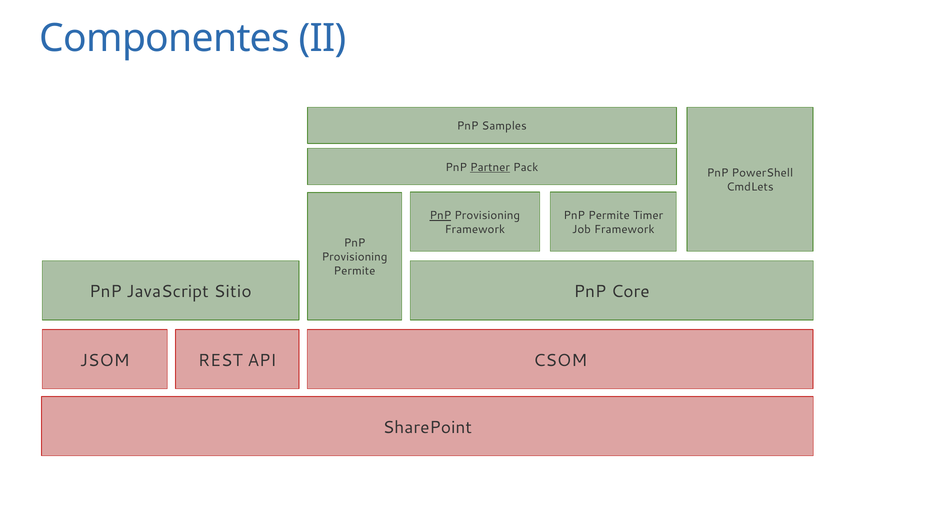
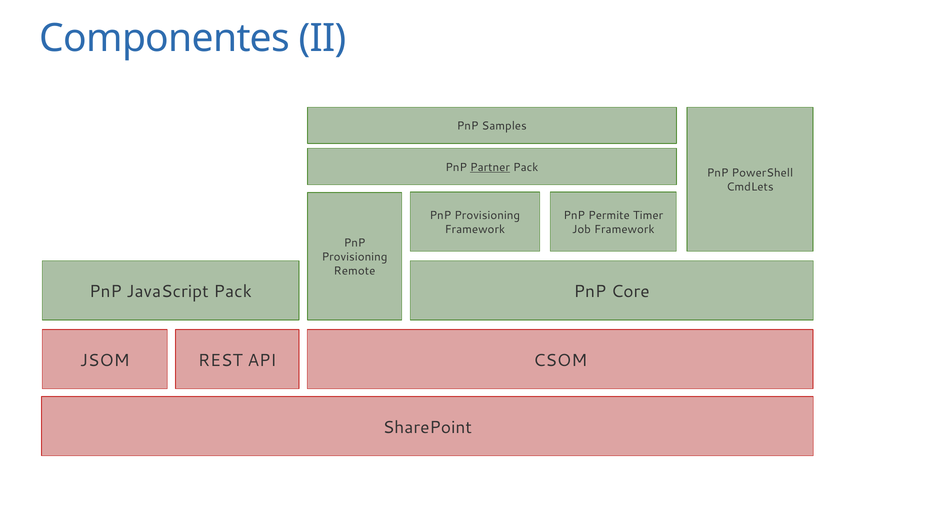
PnP underline: present -> none (440, 215)
Permite: Permite -> Remote (355, 271)
JavaScript Sitio: Sitio -> Pack (233, 291)
